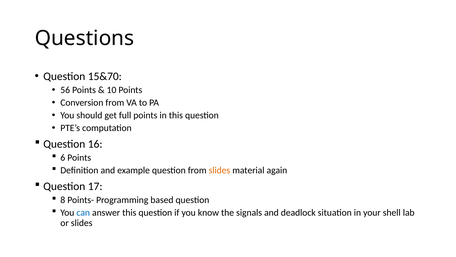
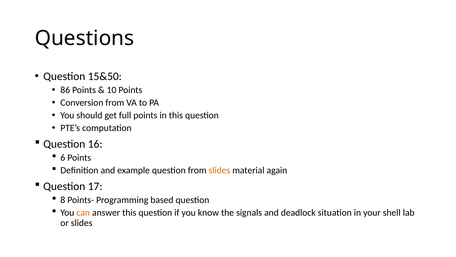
15&70: 15&70 -> 15&50 (105, 76)
56: 56 -> 86 (65, 90)
can colour: blue -> orange (83, 212)
